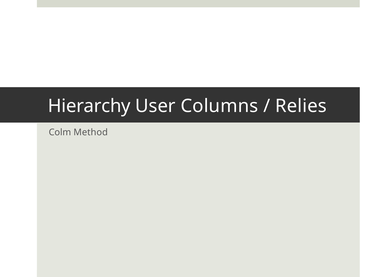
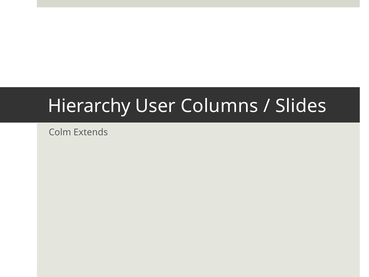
Relies: Relies -> Slides (301, 106)
Method: Method -> Extends (91, 132)
